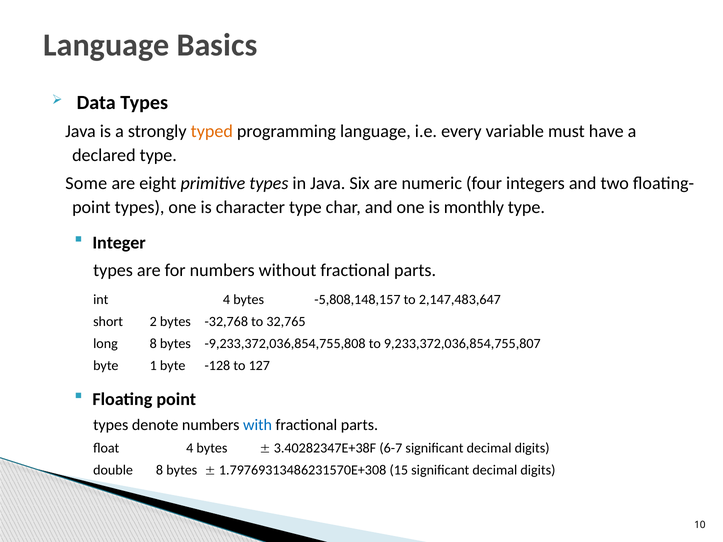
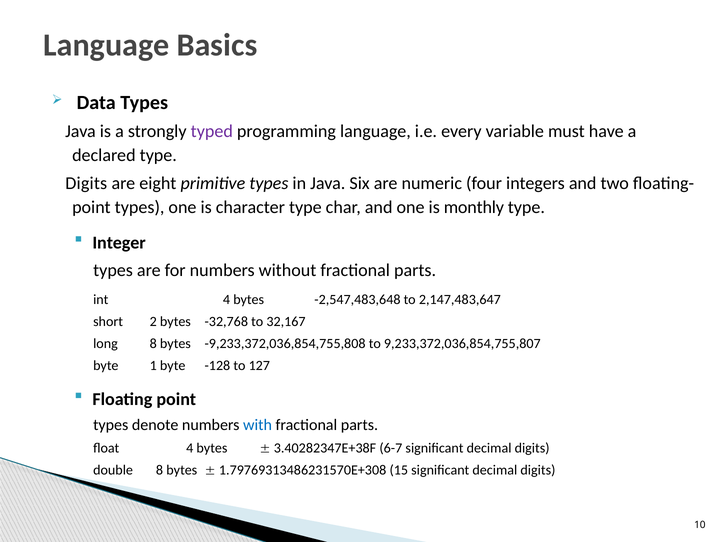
typed colour: orange -> purple (212, 132)
Some: Some -> Digits (86, 183)
-5,808,148,157: -5,808,148,157 -> -2,547,483,648 (357, 300)
32,765: 32,765 -> 32,167 (286, 322)
